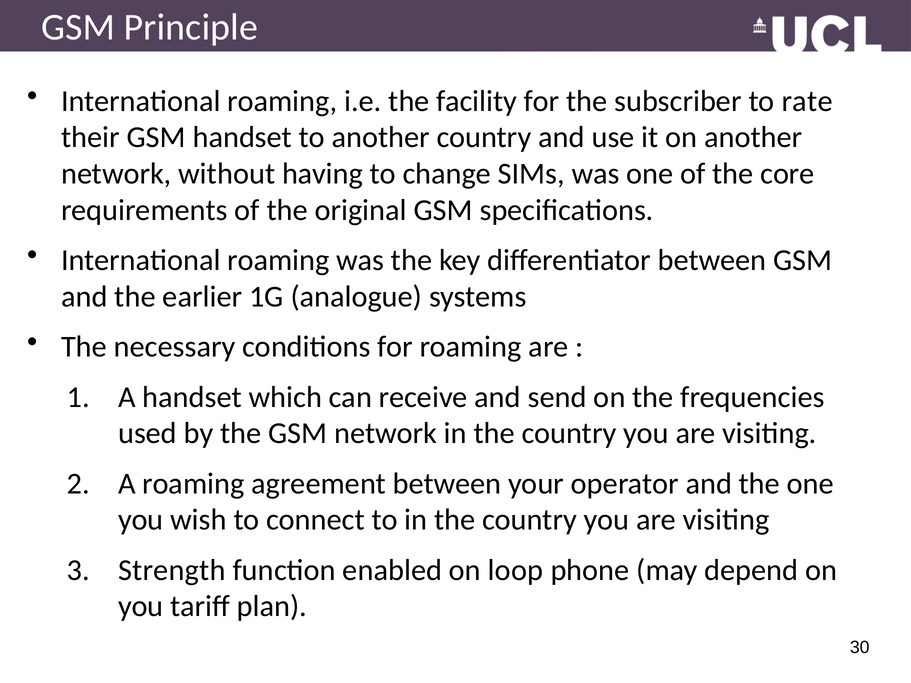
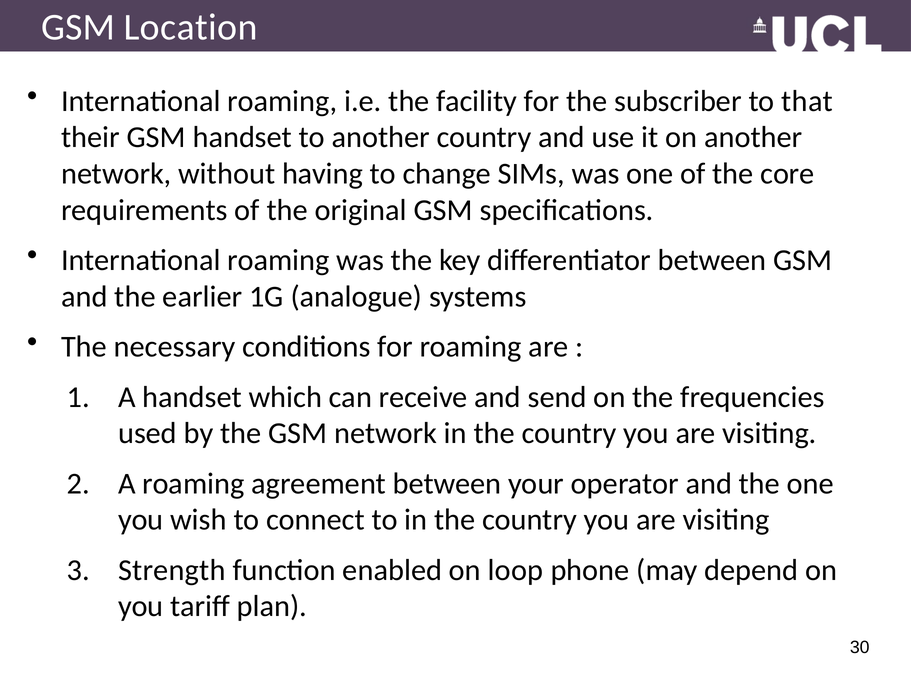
Principle: Principle -> Location (191, 27)
rate: rate -> that (807, 101)
